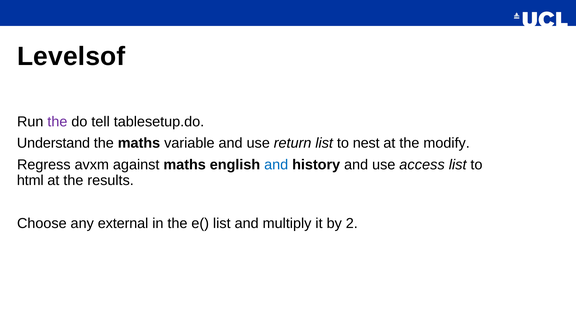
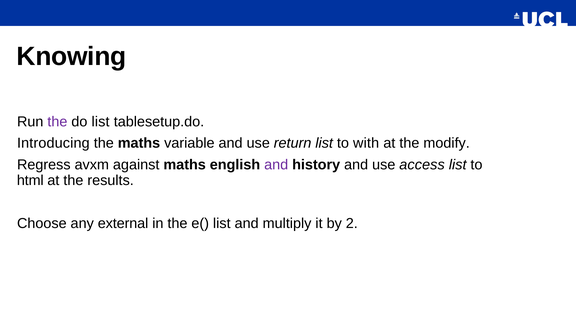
Levelsof: Levelsof -> Knowing (71, 57)
do tell: tell -> list (101, 122)
Understand: Understand -> Introducing (53, 143)
nest: nest -> with (366, 143)
and colour: blue -> purple (276, 165)
